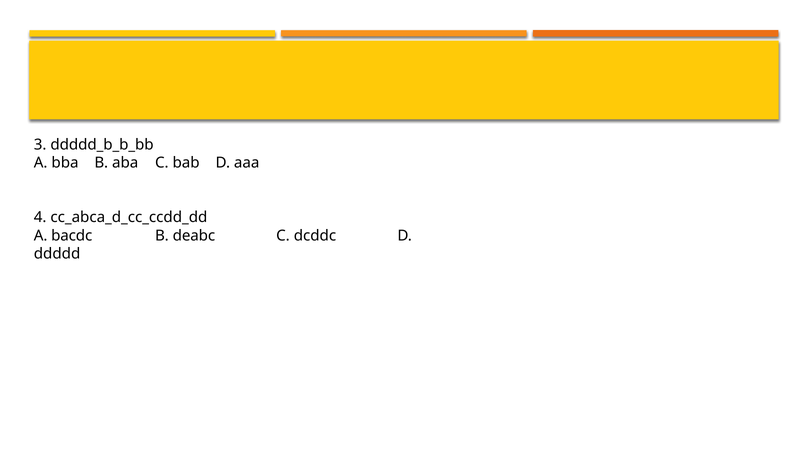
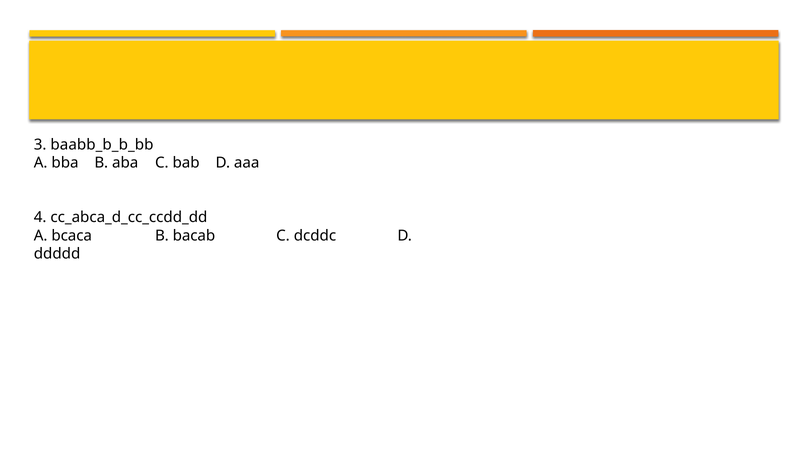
ddddd_b_b_bb: ddddd_b_b_bb -> baabb_b_b_bb (102, 145)
bacdc: bacdc -> bcaca (72, 236)
deabc: deabc -> bacab (194, 236)
